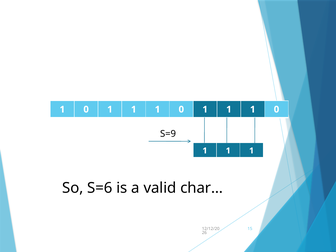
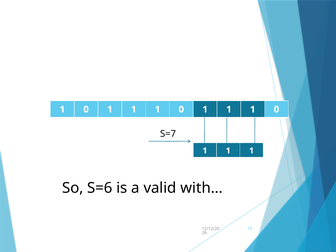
S=9: S=9 -> S=7 (168, 134)
char…: char… -> with… (201, 188)
